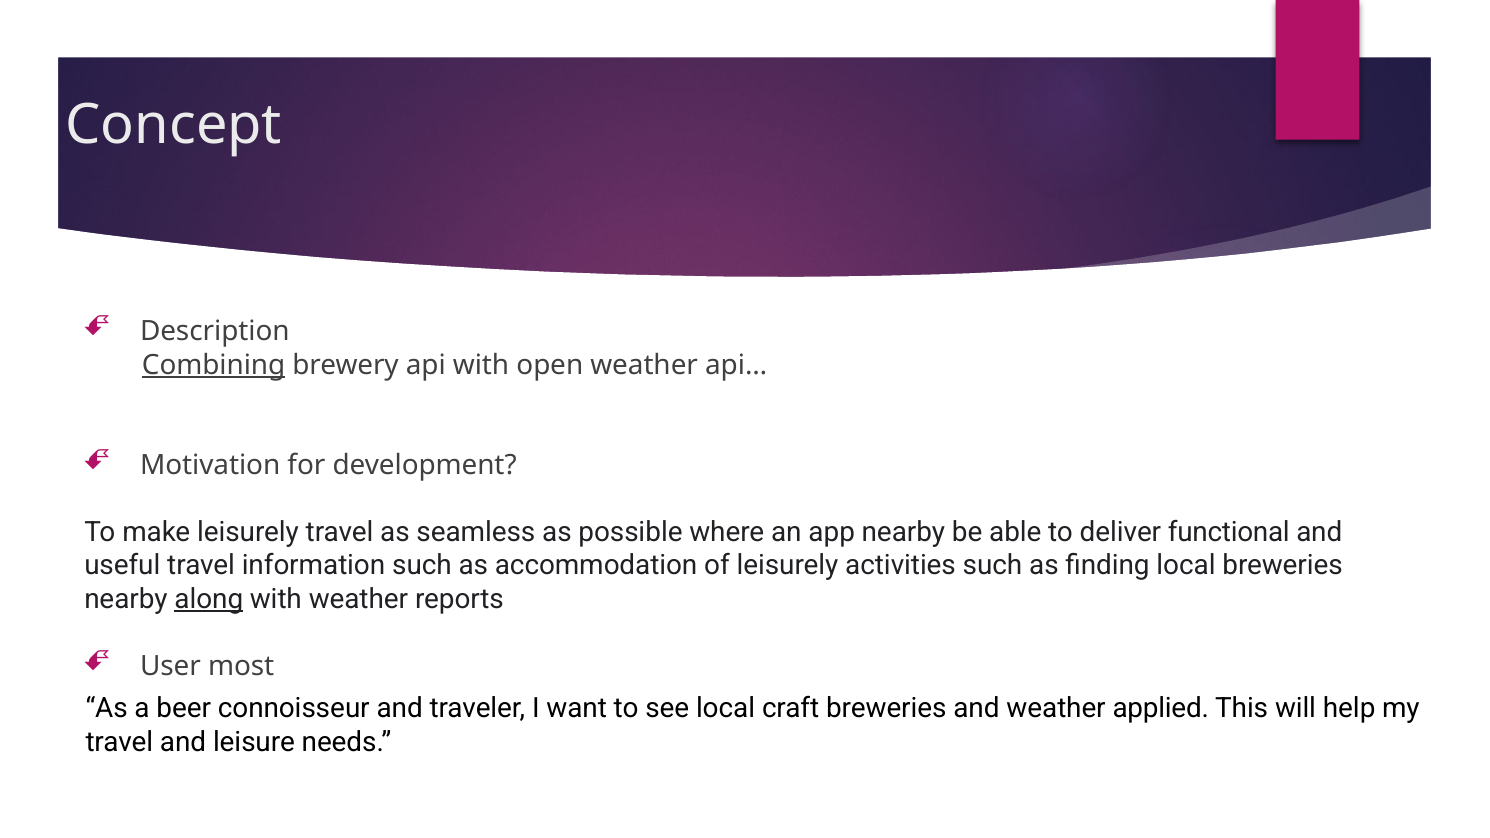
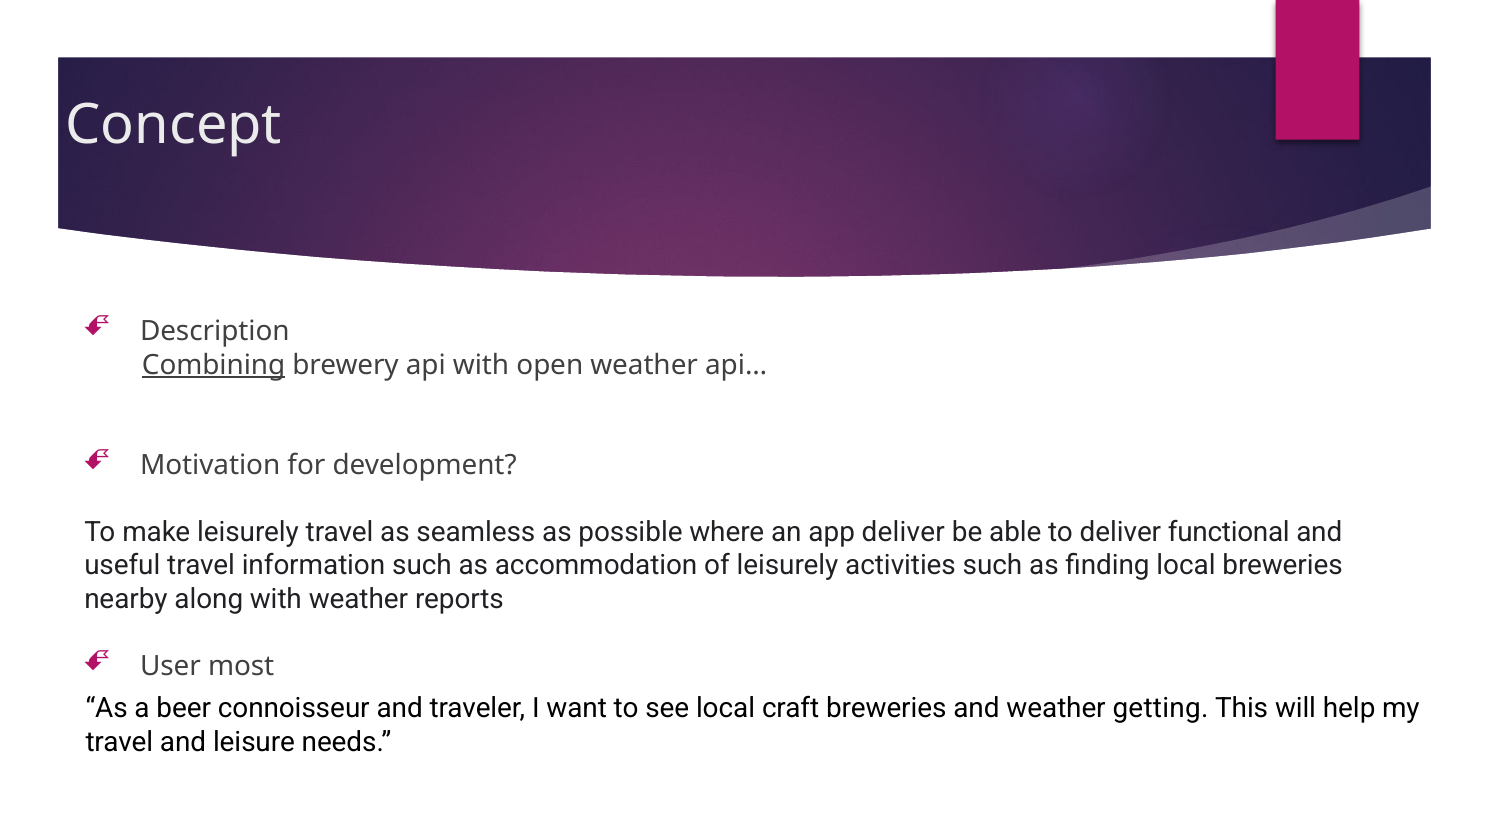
app nearby: nearby -> deliver (903, 532)
along underline: present -> none (209, 599)
applied: applied -> getting (1160, 709)
